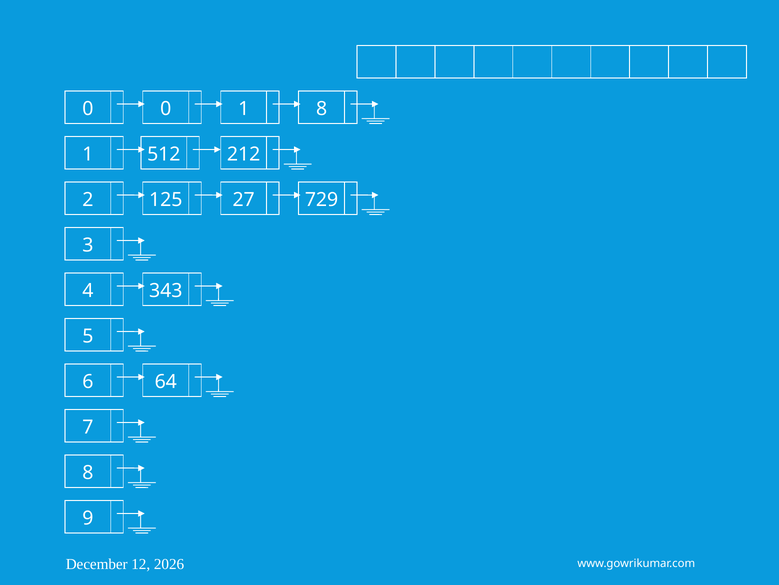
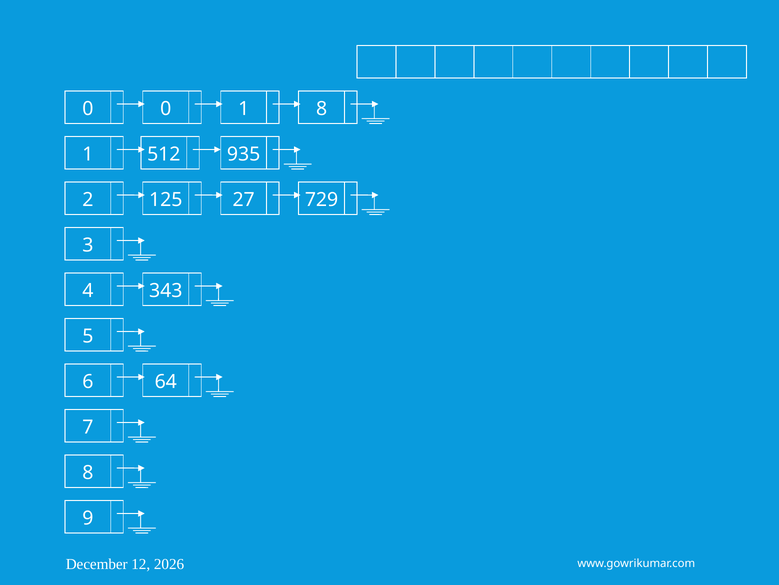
212: 212 -> 935 (244, 154)
